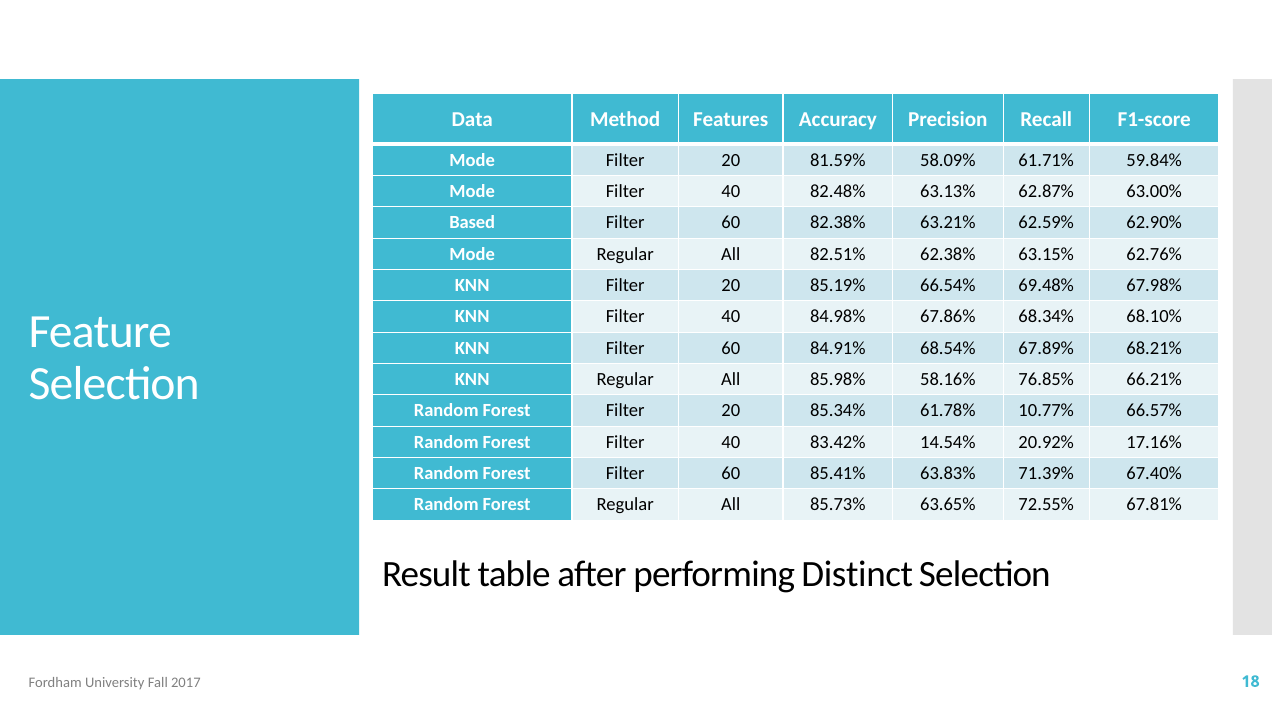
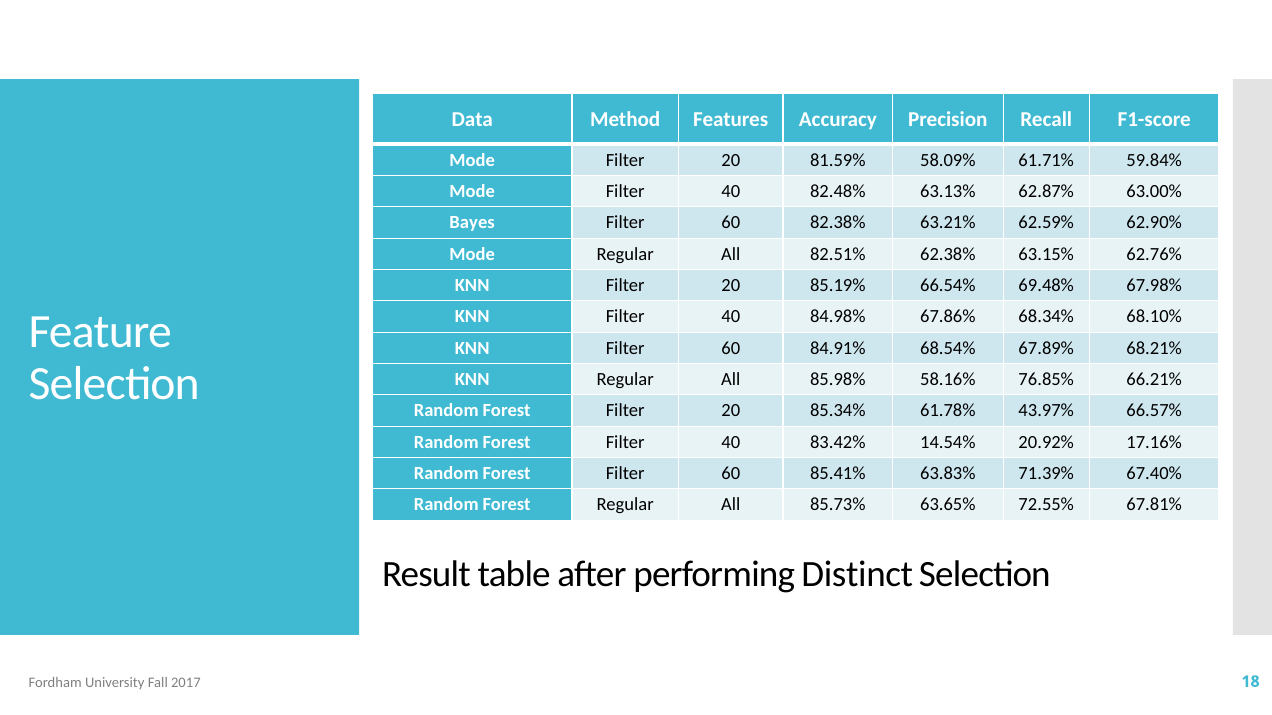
Based: Based -> Bayes (472, 223)
10.77%: 10.77% -> 43.97% (1046, 411)
